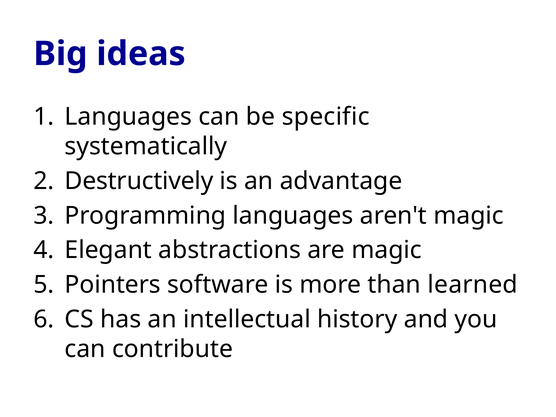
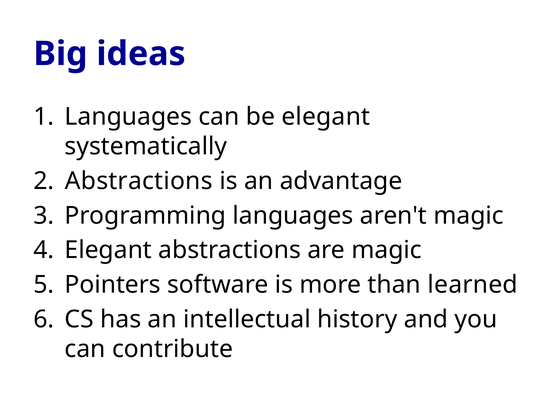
be specific: specific -> elegant (326, 117)
Destructively: Destructively -> Abstractions (139, 181)
